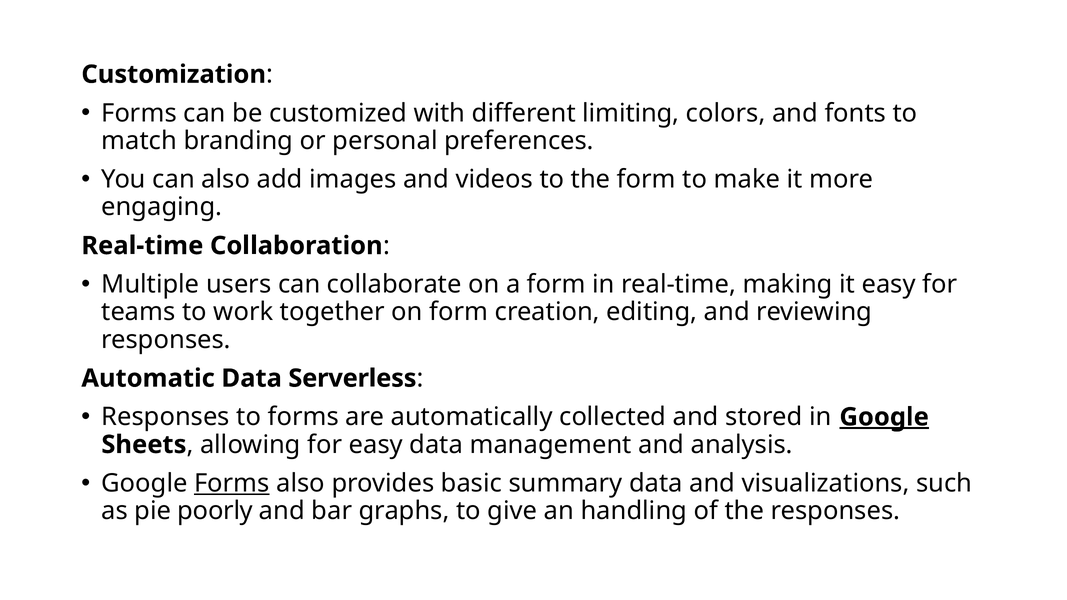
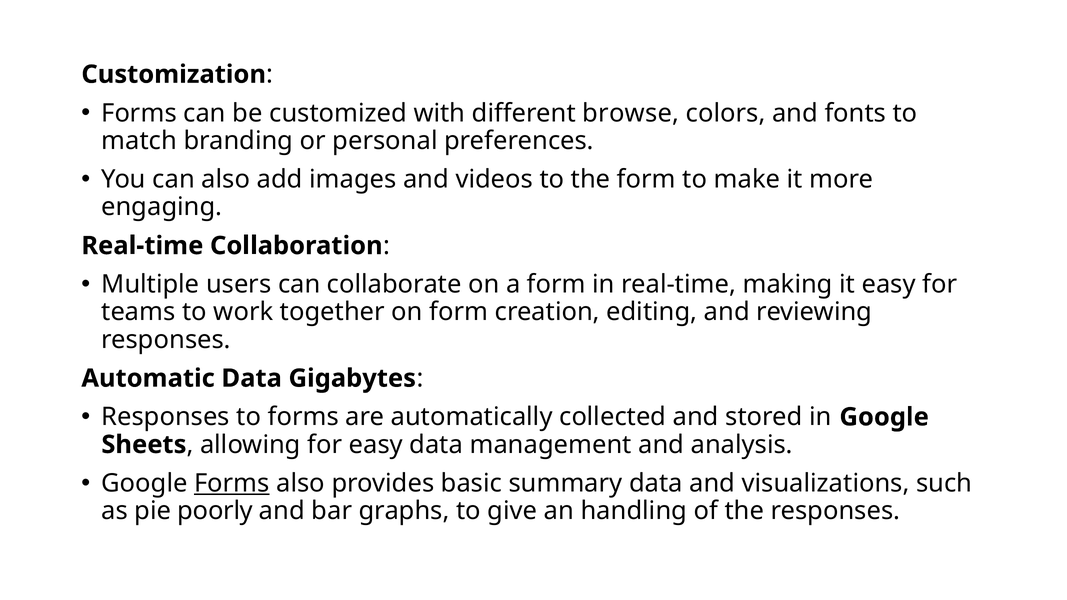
limiting: limiting -> browse (631, 113)
Serverless: Serverless -> Gigabytes (352, 378)
Google underline: present -> none (884, 417)
